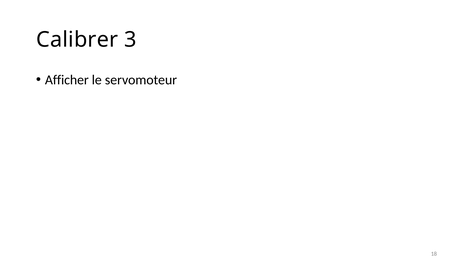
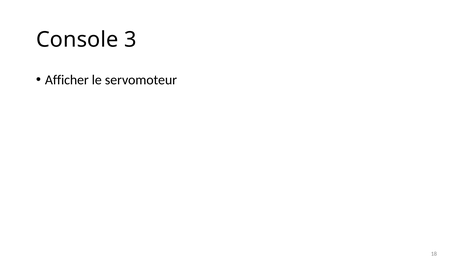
Calibrer: Calibrer -> Console (77, 40)
